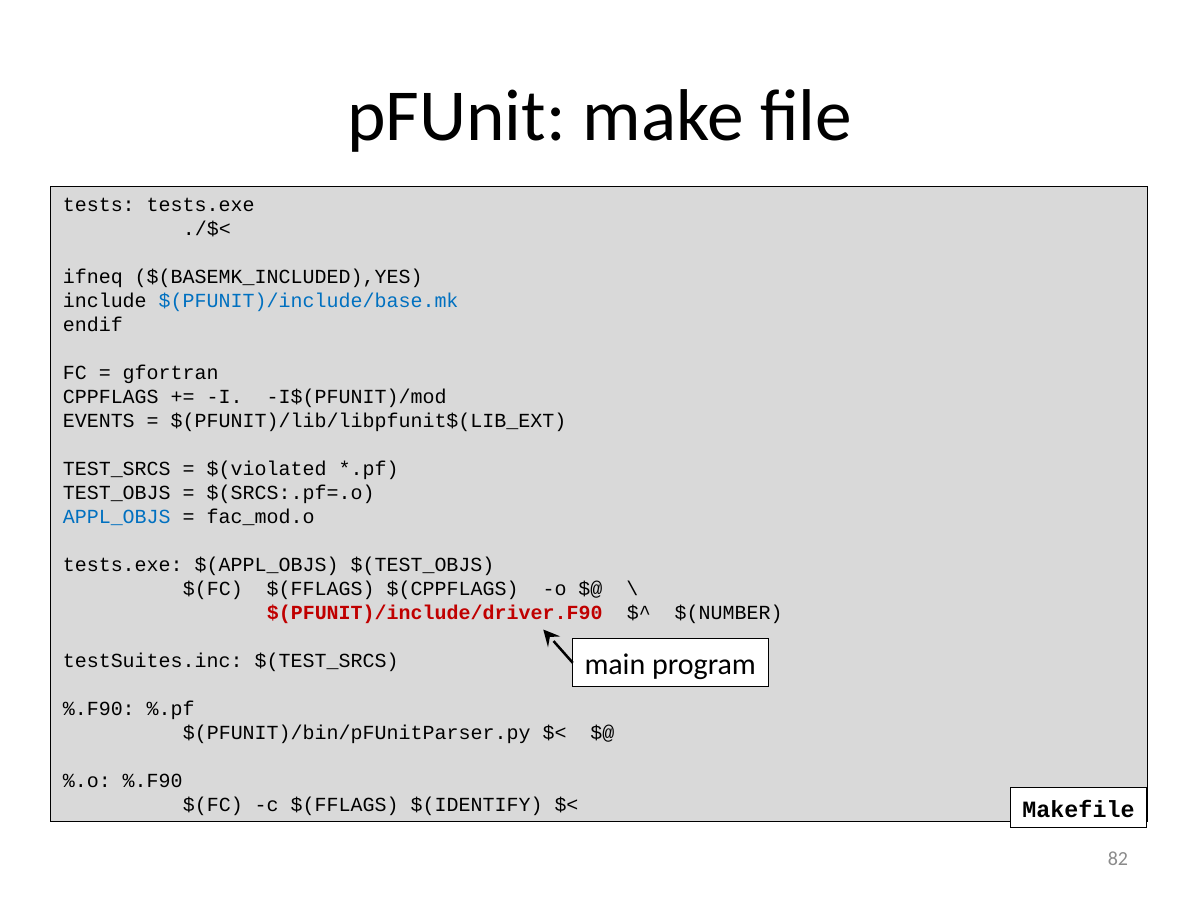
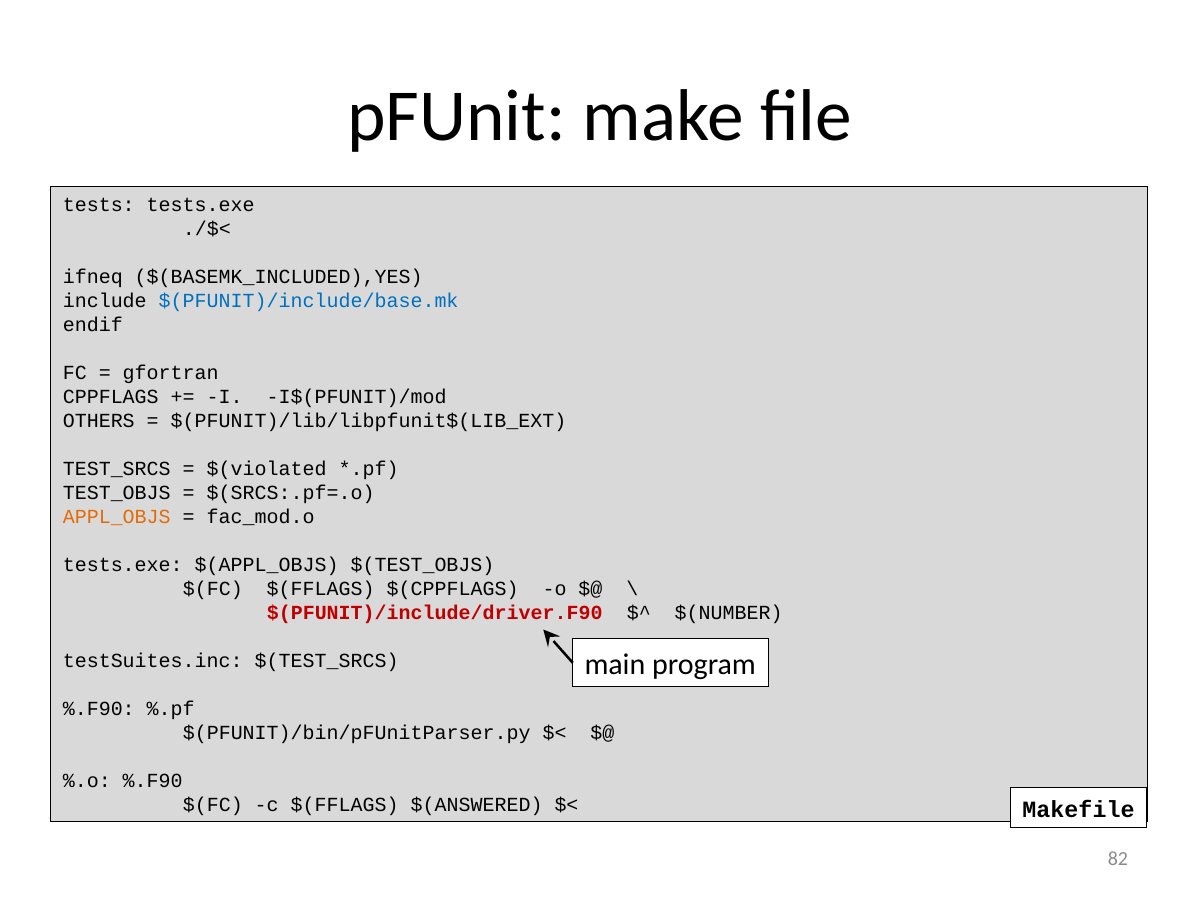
EVENTS: EVENTS -> OTHERS (99, 421)
APPL_OBJS colour: blue -> orange (117, 517)
$(IDENTIFY: $(IDENTIFY -> $(ANSWERED (477, 805)
